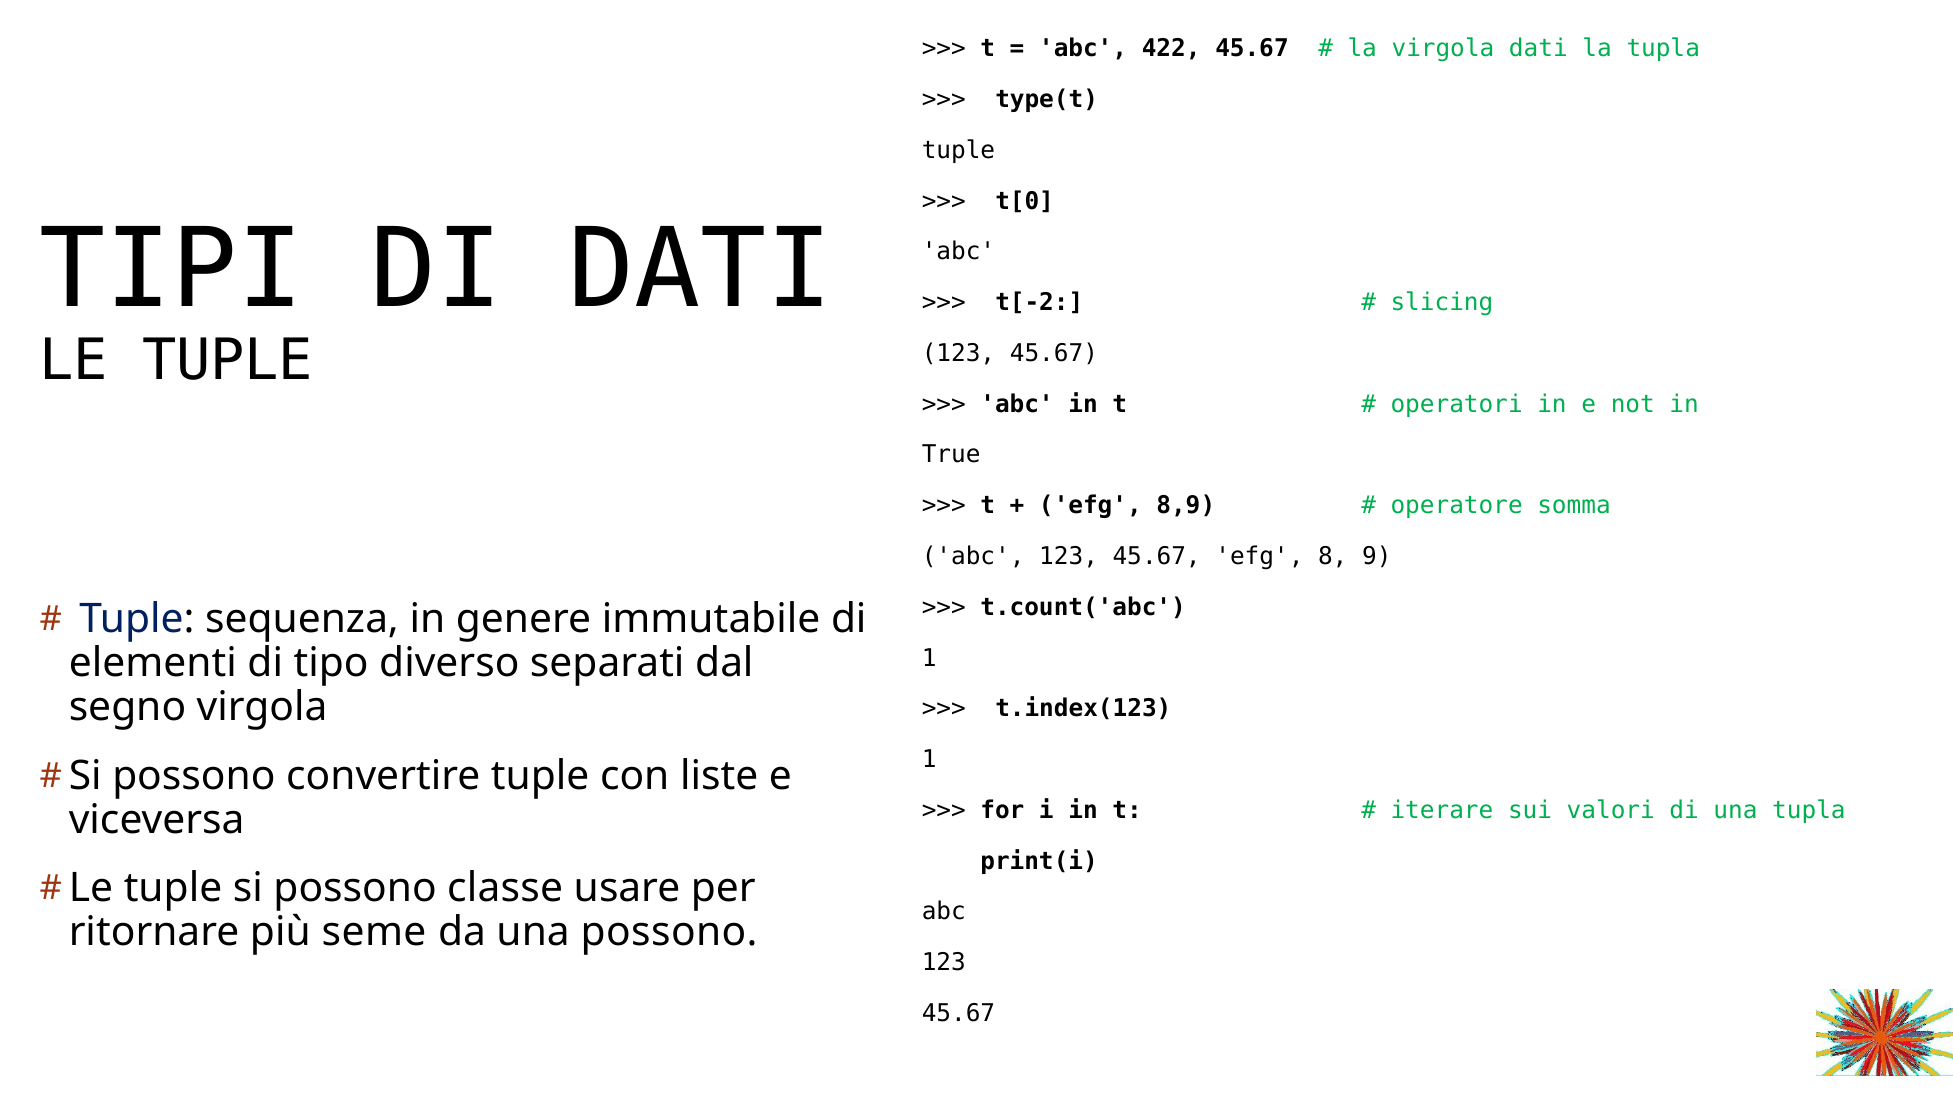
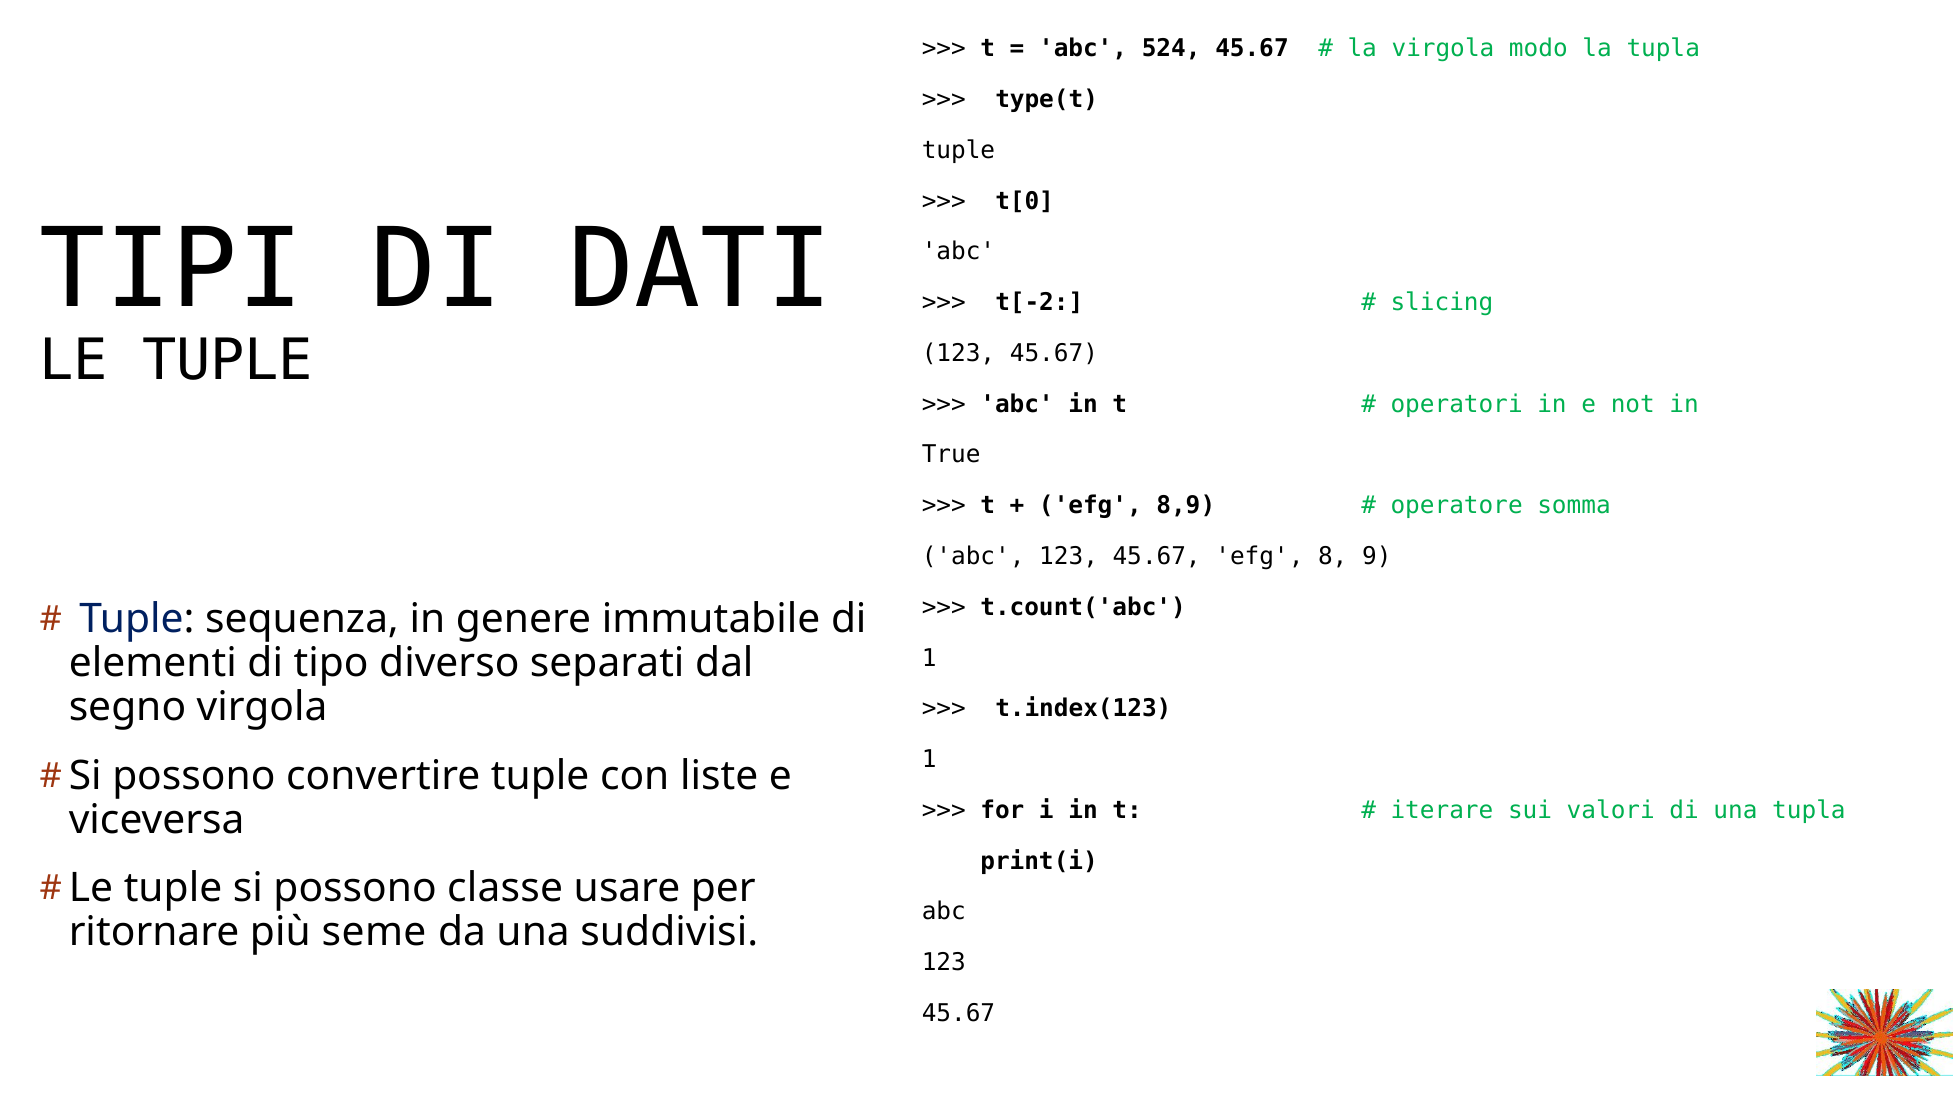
422: 422 -> 524 (1171, 49)
virgola dati: dati -> modo (1538, 49)
una possono: possono -> suddivisi (669, 932)
